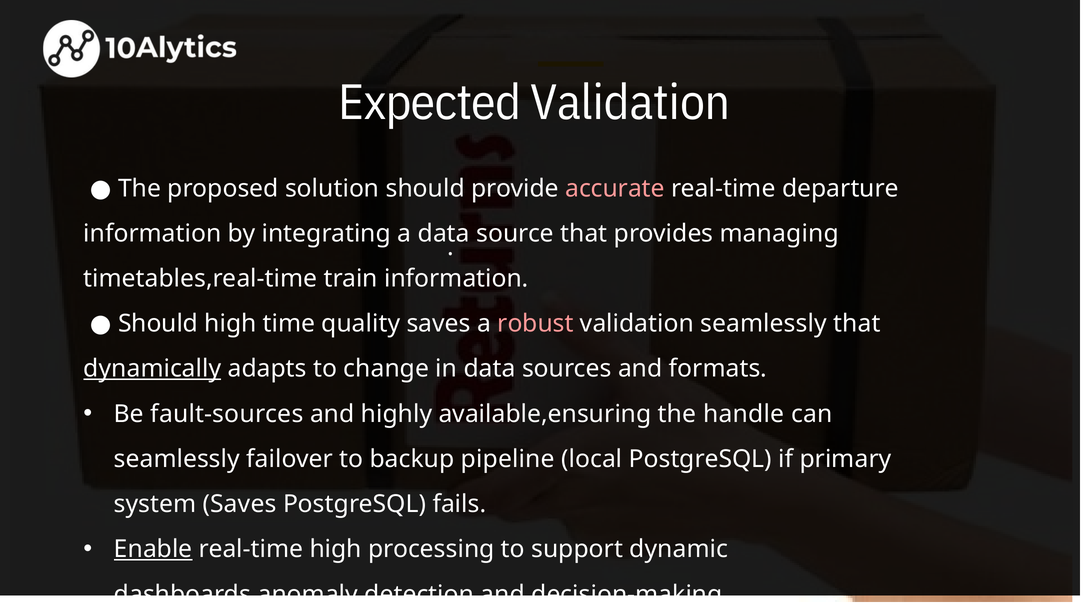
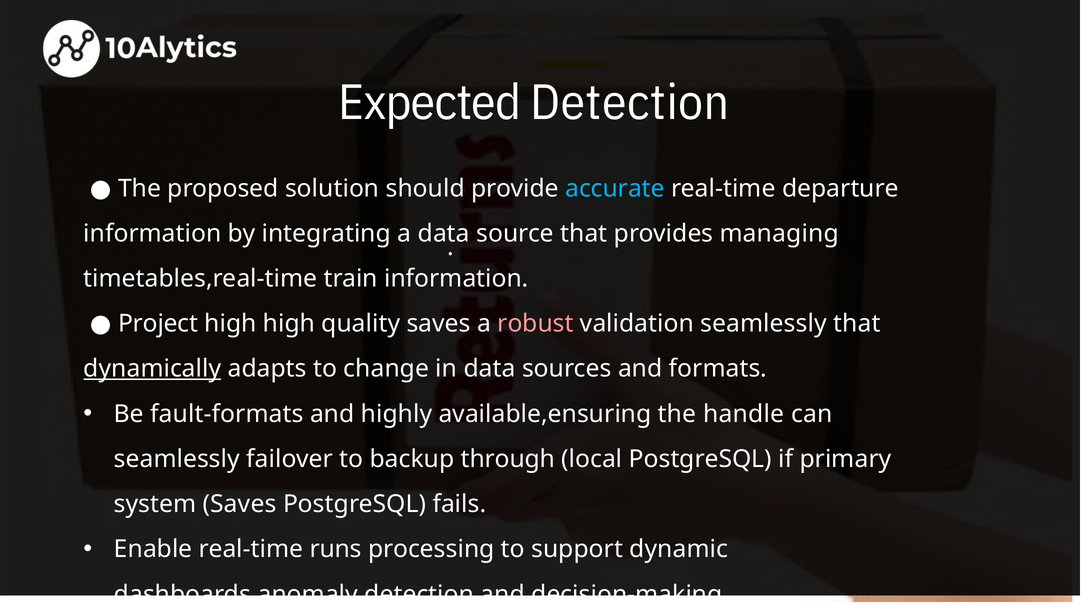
Expected Validation: Validation -> Detection (630, 103)
accurate colour: pink -> light blue (615, 188)
Should: Should -> Project (158, 324)
high time: time -> high (289, 324)
fault-sources: fault-sources -> fault-formats (227, 414)
pipeline: pipeline -> through (508, 459)
Enable underline: present -> none (153, 549)
real-time high: high -> runs (336, 549)
